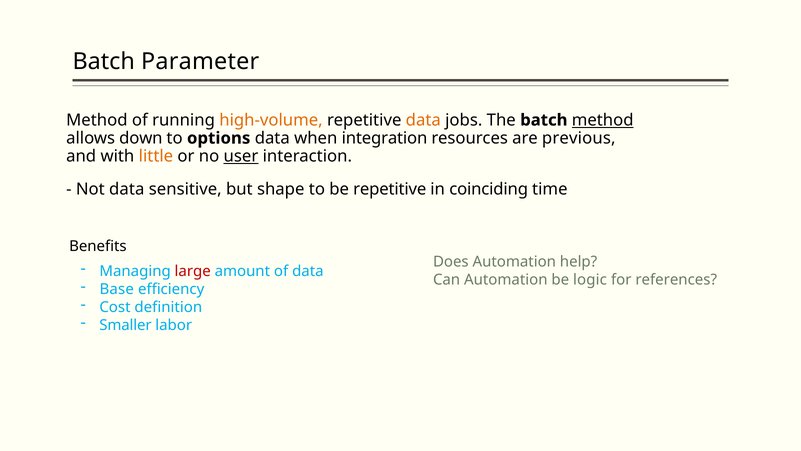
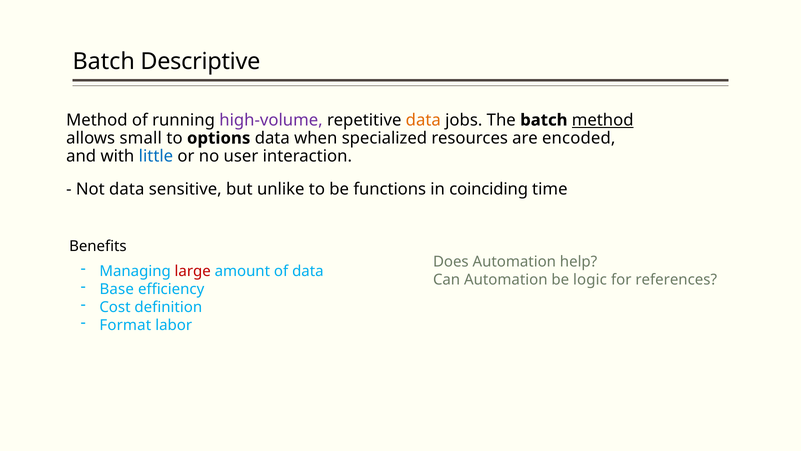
Parameter: Parameter -> Descriptive (200, 61)
high-volume colour: orange -> purple (271, 120)
down: down -> small (141, 138)
integration: integration -> specialized (384, 138)
previous: previous -> encoded (579, 138)
little colour: orange -> blue (156, 156)
user underline: present -> none (241, 156)
shape: shape -> unlike (281, 189)
be repetitive: repetitive -> functions (390, 189)
Smaller: Smaller -> Format (125, 325)
